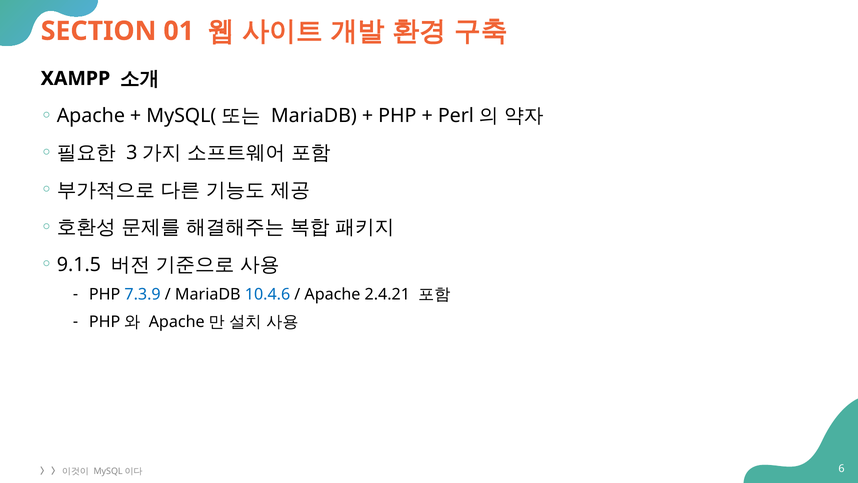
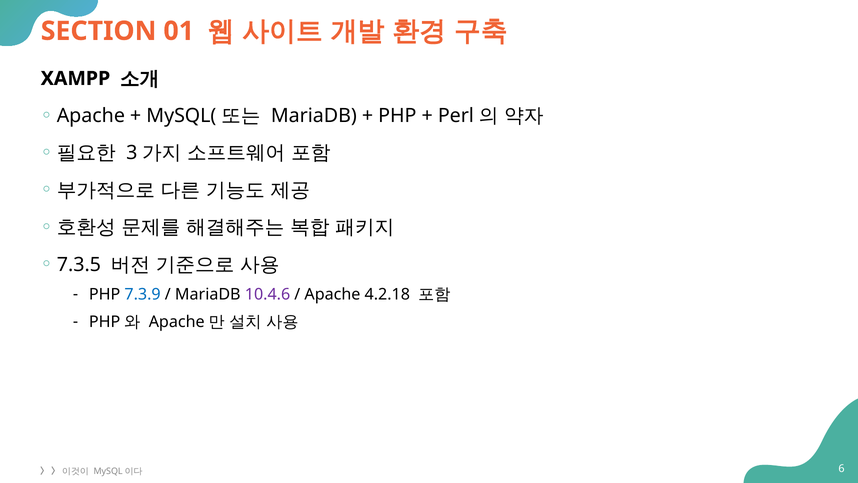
9.1.5: 9.1.5 -> 7.3.5 (79, 265)
10.4.6 colour: blue -> purple (268, 294)
2.4.21: 2.4.21 -> 4.2.18 (387, 294)
